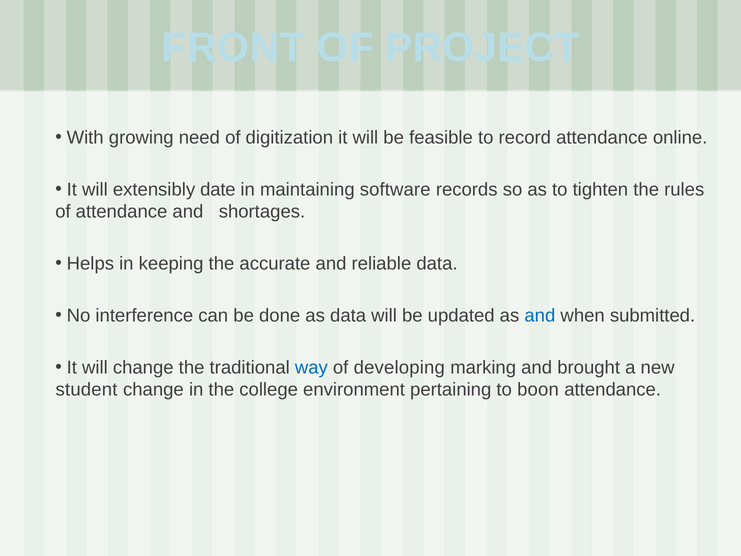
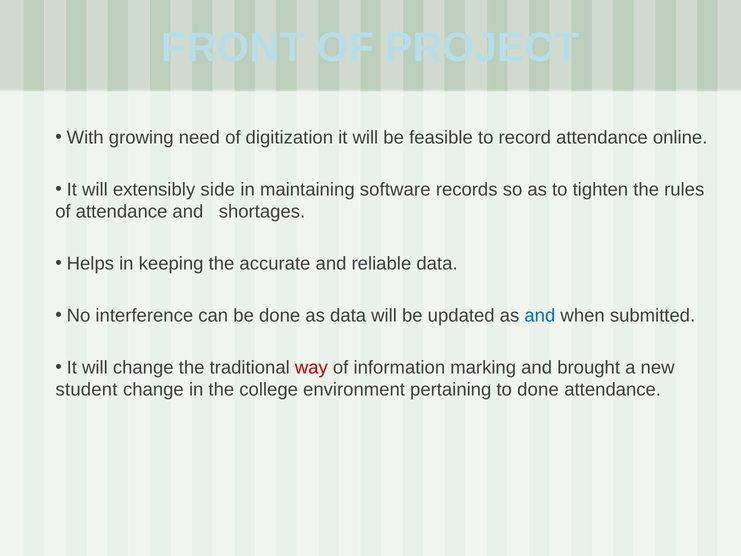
date: date -> side (218, 189)
way colour: blue -> red (311, 367)
developing: developing -> information (399, 367)
to boon: boon -> done (538, 390)
